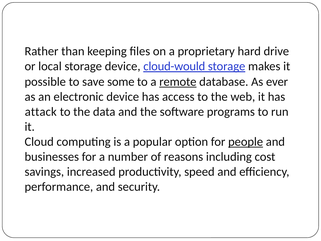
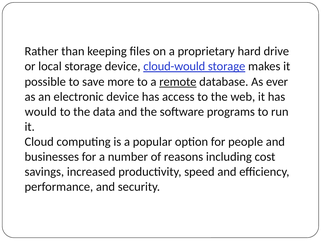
some: some -> more (121, 82)
attack: attack -> would (41, 112)
people underline: present -> none (246, 142)
